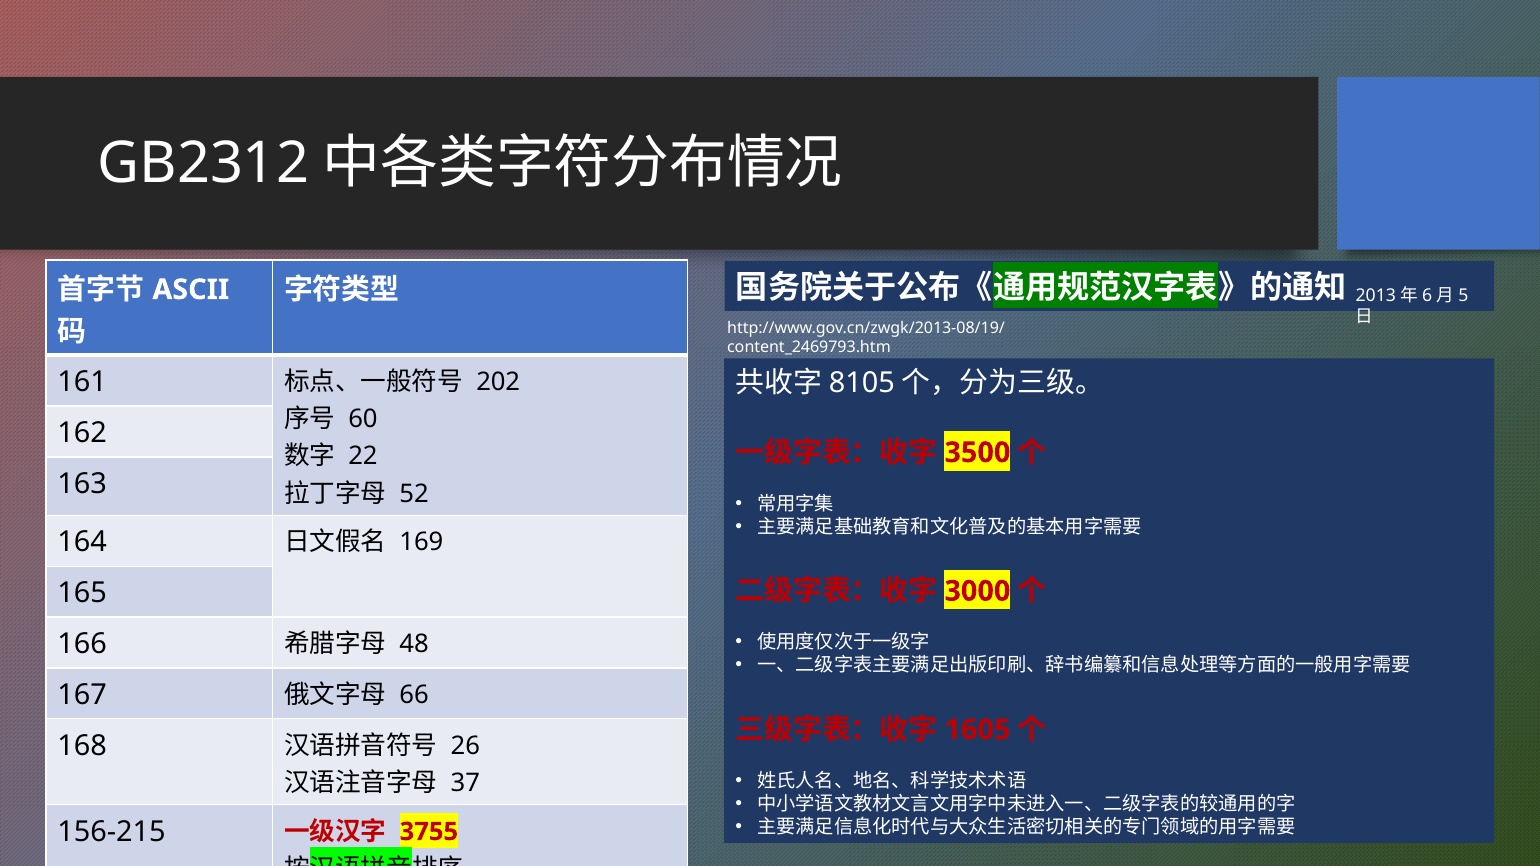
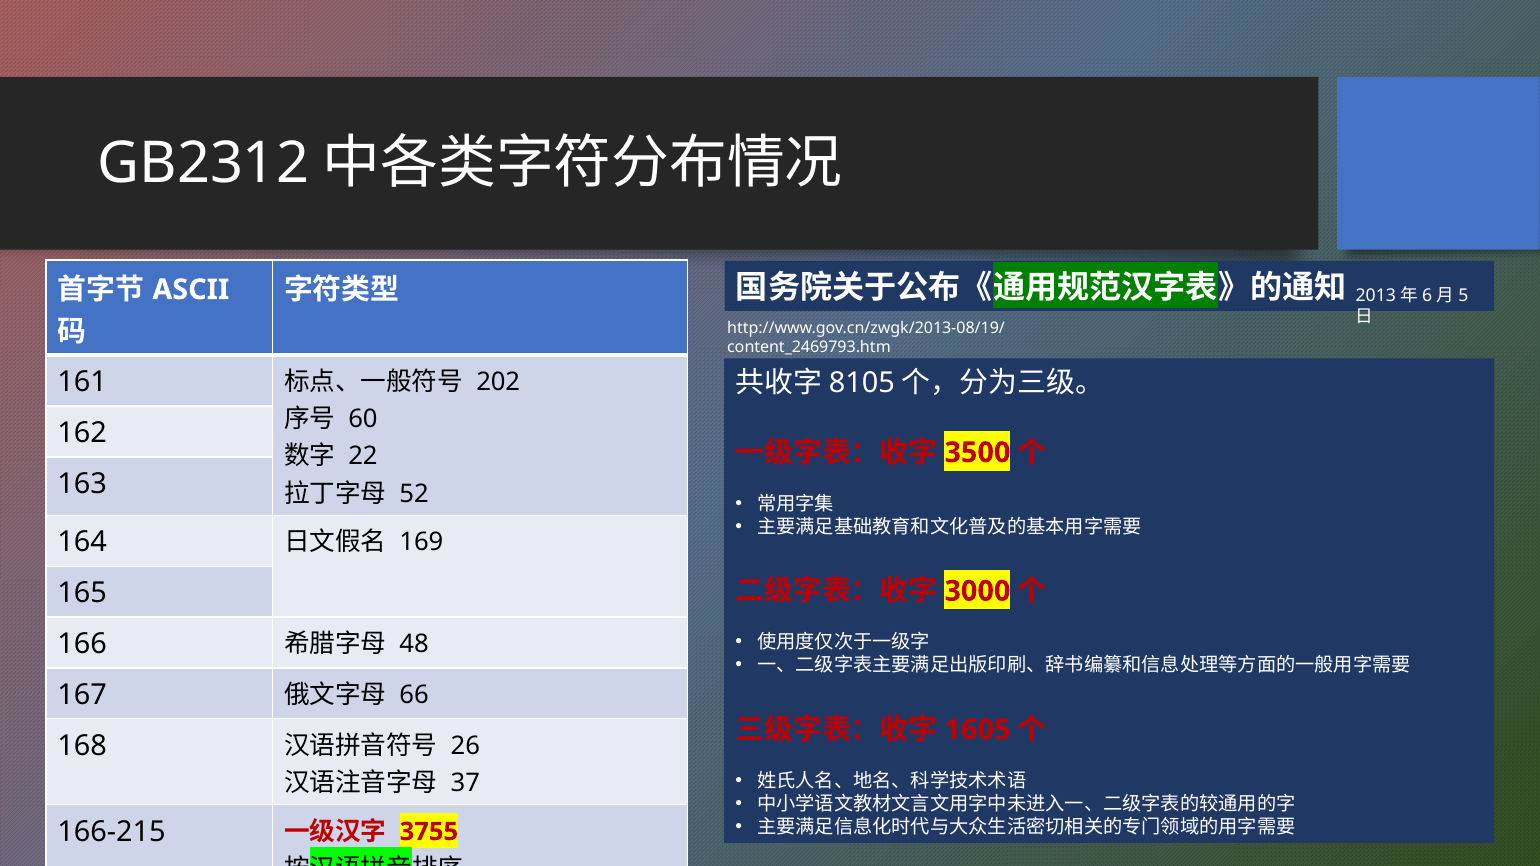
156-215: 156-215 -> 166-215 (112, 832)
